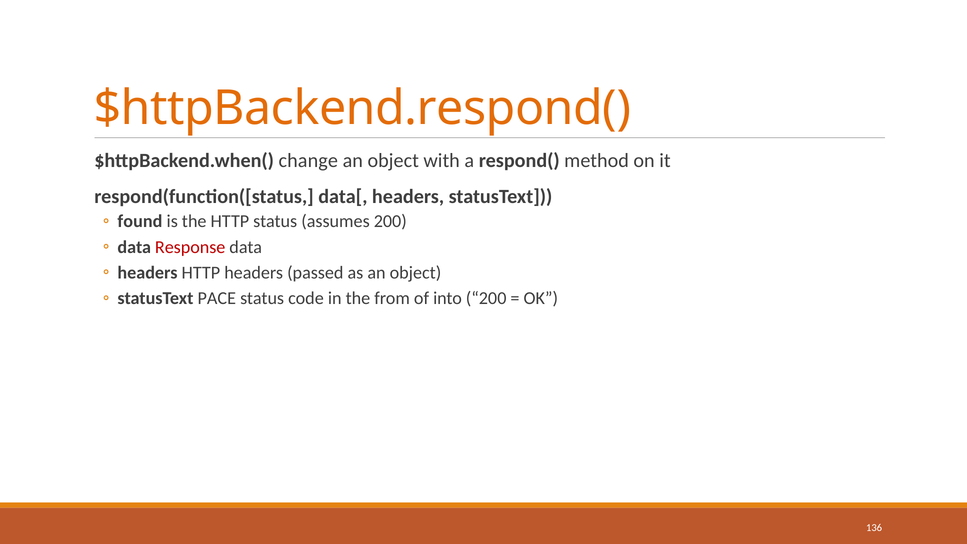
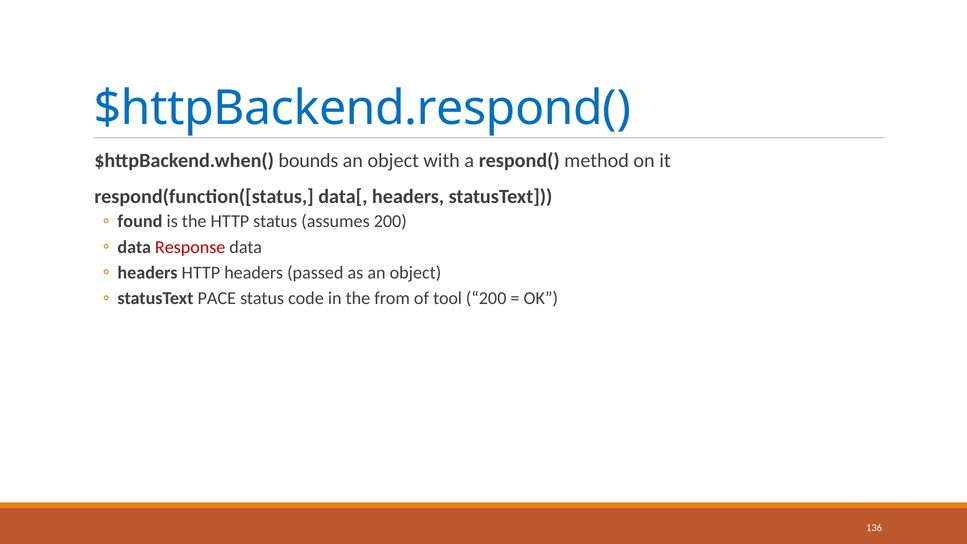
$httpBackend.respond( colour: orange -> blue (362, 108)
change: change -> bounds (308, 161)
into: into -> tool (448, 298)
